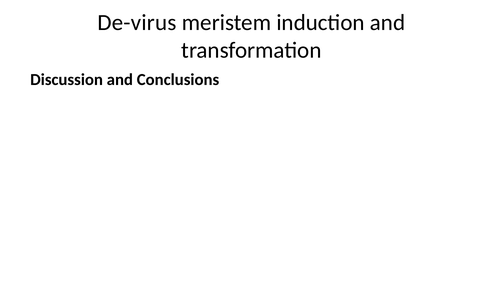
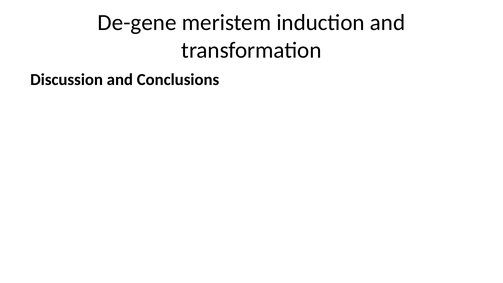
De-virus: De-virus -> De-gene (137, 23)
